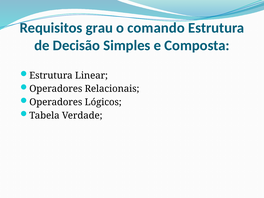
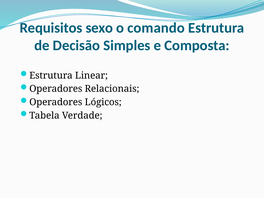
grau: grau -> sexo (99, 28)
